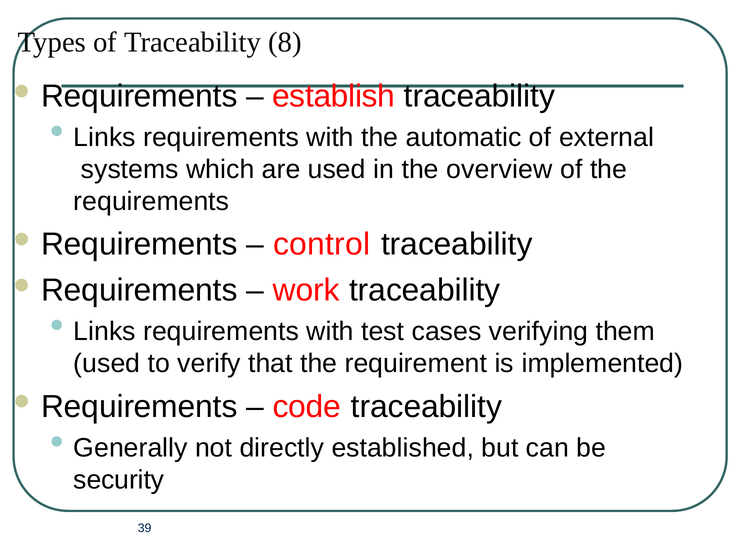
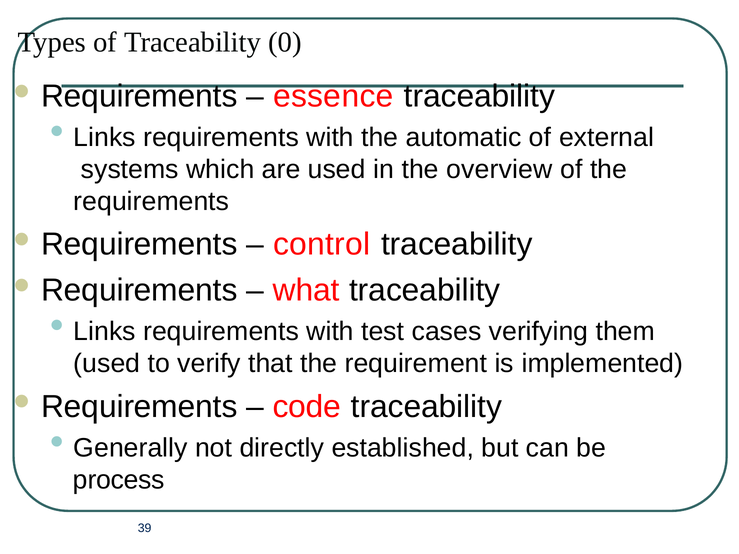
8: 8 -> 0 (285, 42)
establish: establish -> essence (333, 96)
work: work -> what (306, 290)
security: security -> process (119, 480)
